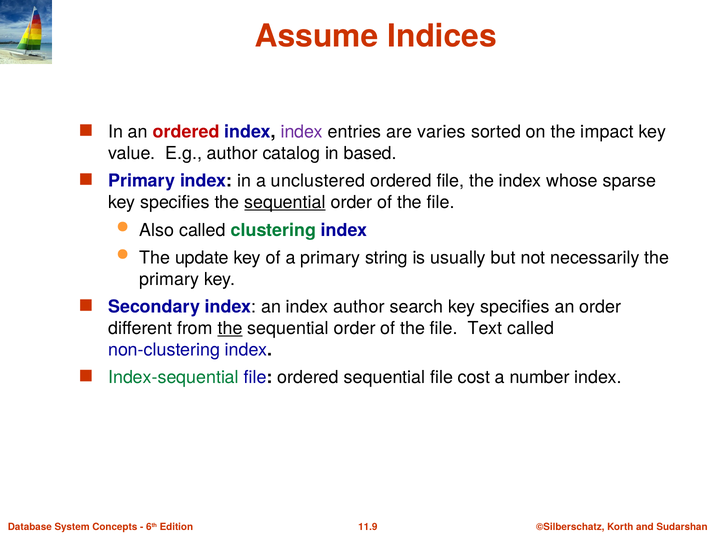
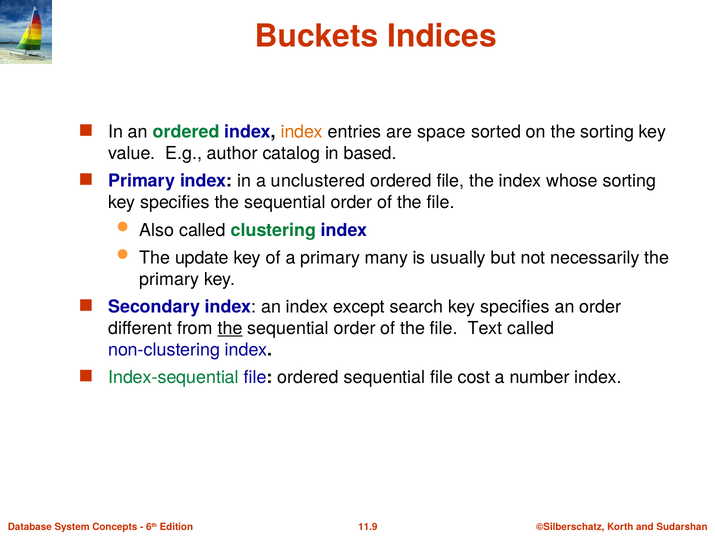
Assume: Assume -> Buckets (317, 36)
ordered colour: red -> green (186, 132)
index colour: purple -> orange (302, 132)
varies: varies -> space (441, 132)
the impact: impact -> sorting (607, 132)
whose sparse: sparse -> sorting (629, 181)
sequential underline: present -> none (285, 203)
string: string -> many (387, 258)
index author: author -> except (359, 307)
